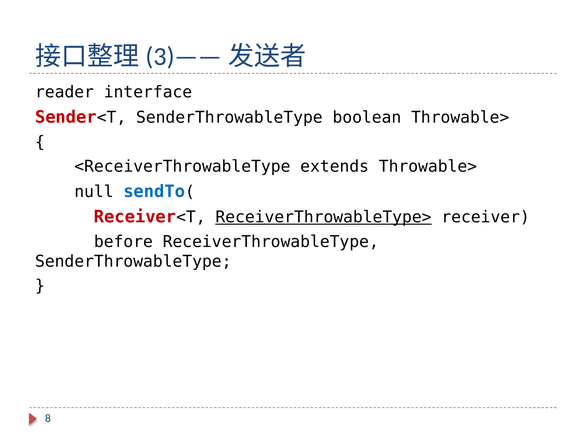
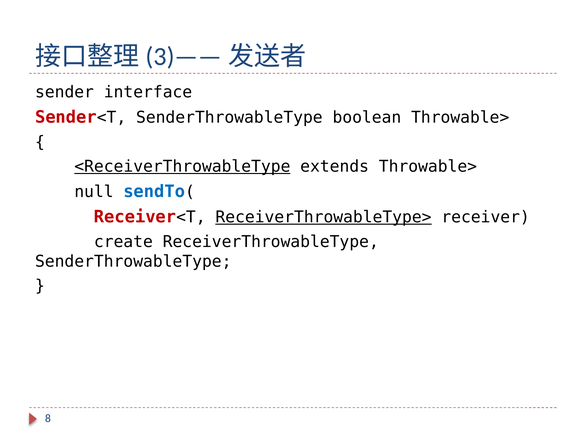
reader: reader -> sender (64, 92)
<ReceiverThrowableType underline: none -> present (182, 166)
before: before -> create (123, 242)
